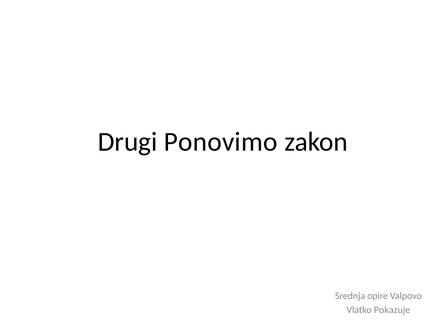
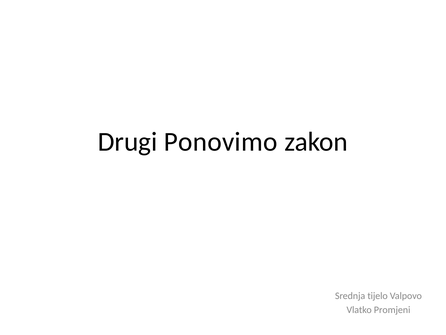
opire: opire -> tijelo (378, 296)
Pokazuje: Pokazuje -> Promjeni (392, 309)
